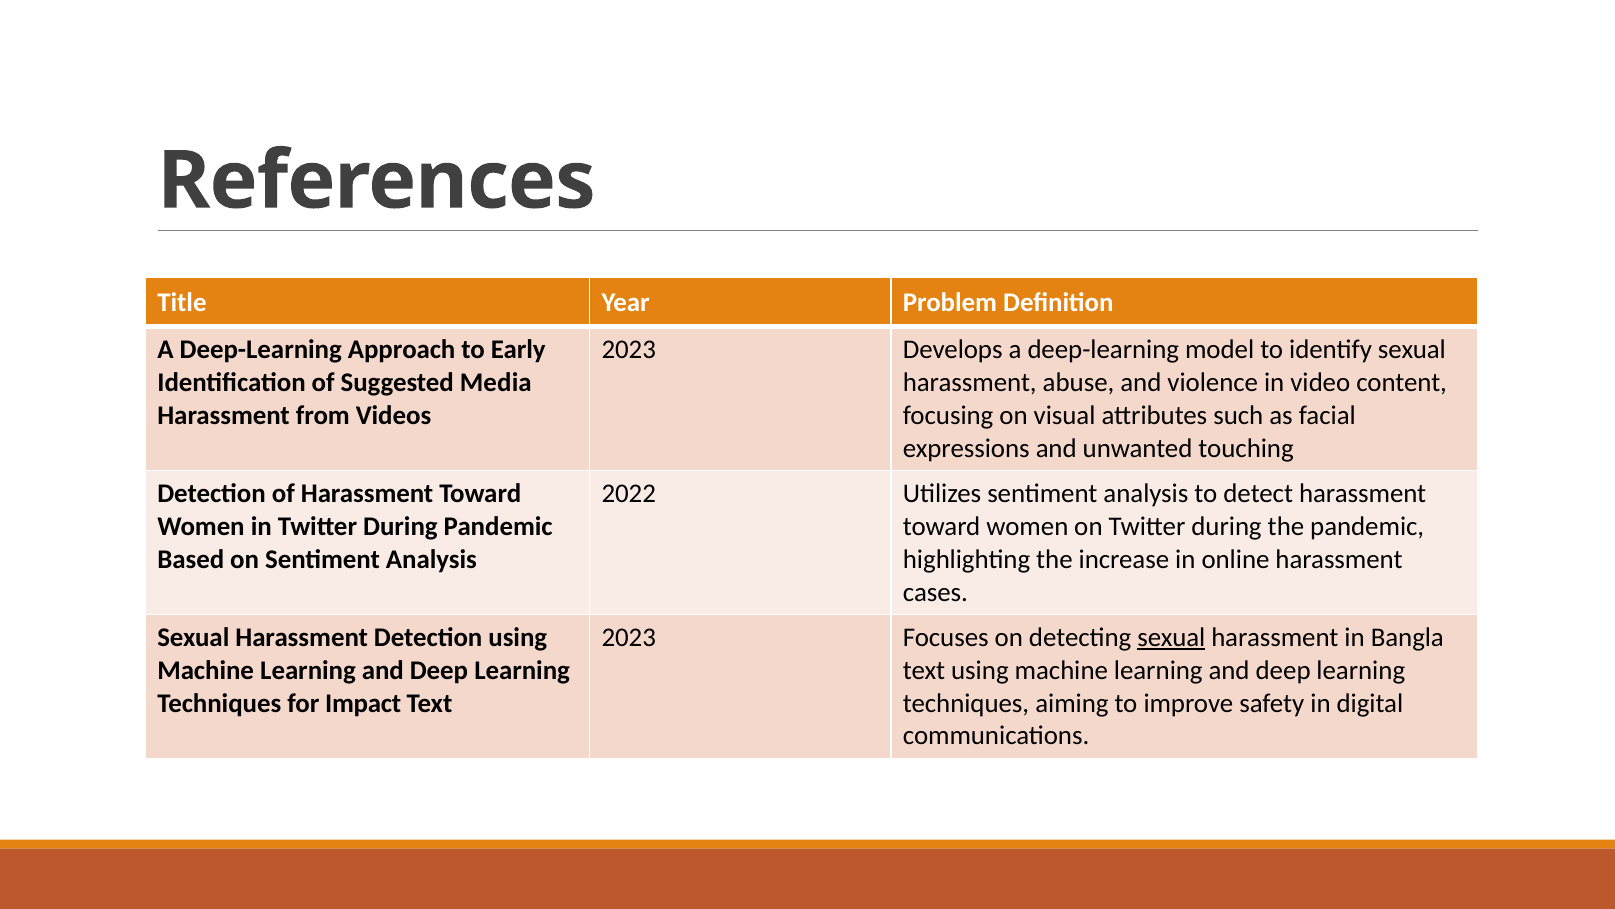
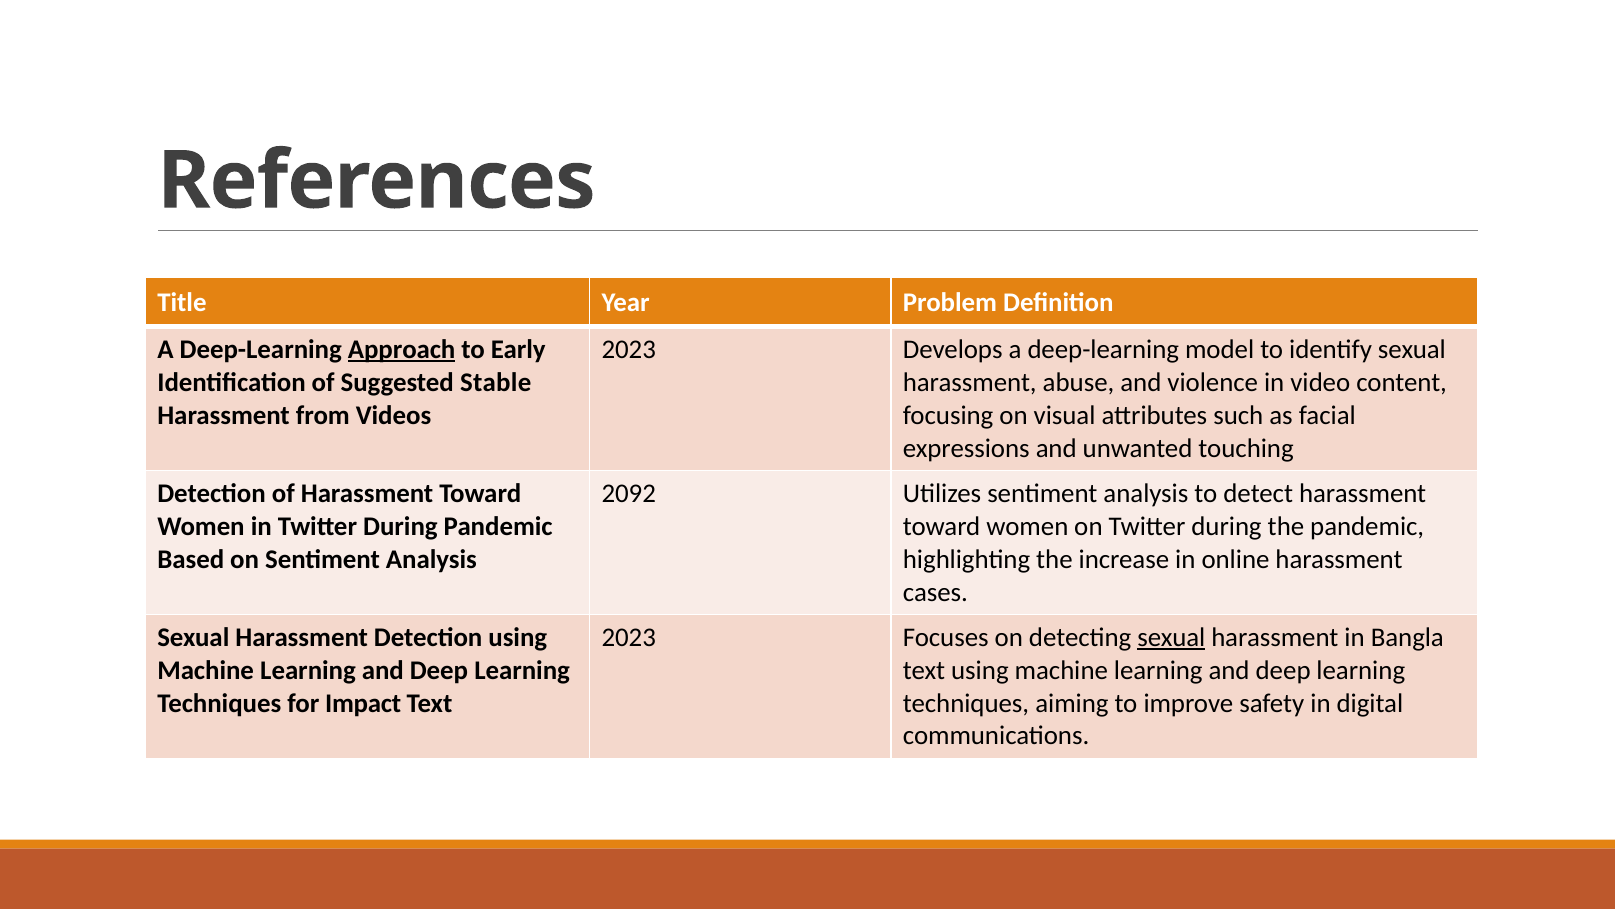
Approach underline: none -> present (402, 349)
Media: Media -> Stable (496, 382)
2022: 2022 -> 2092 (629, 493)
